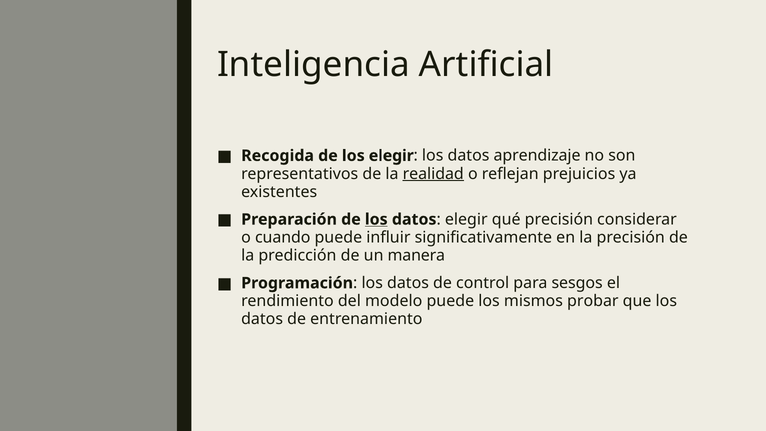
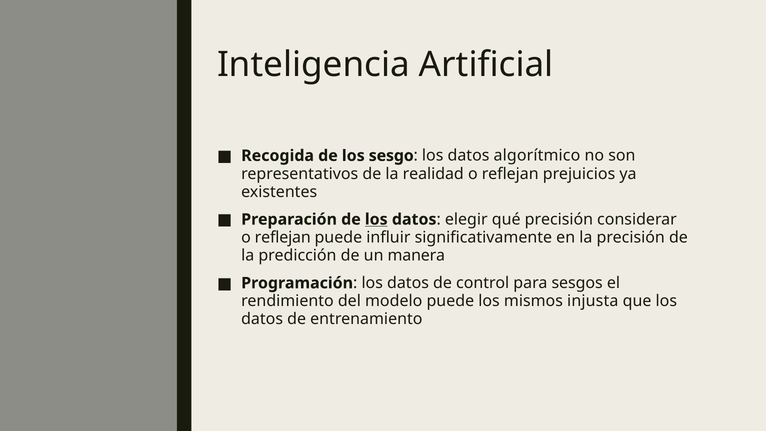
los elegir: elegir -> sesgo (391, 156)
aprendizaje: aprendizaje -> algorítmico (537, 156)
realidad underline: present -> none (433, 174)
cuando: cuando -> reflejan (283, 237)
probar: probar -> injusta (593, 301)
